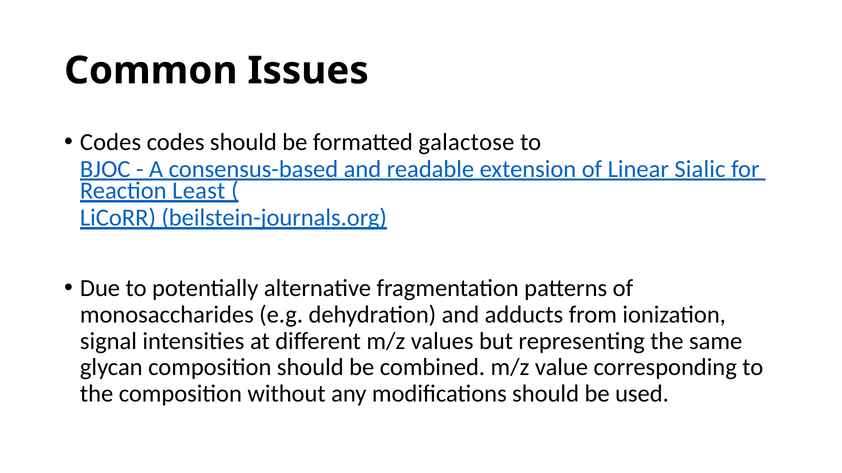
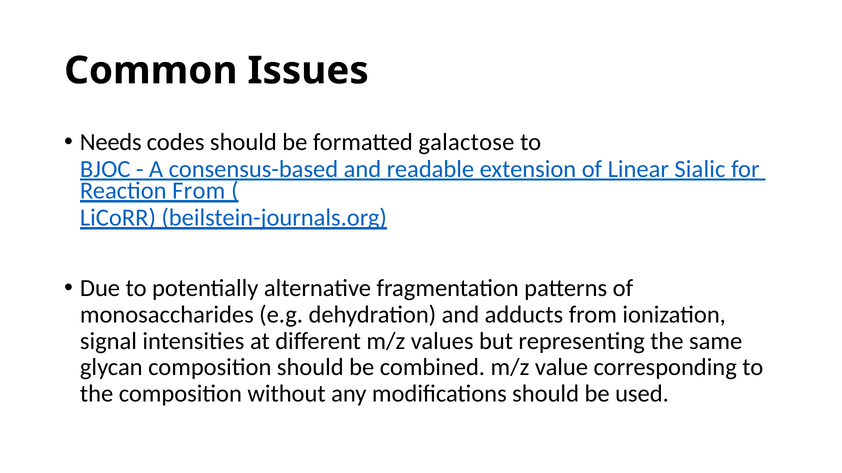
Codes: Codes -> Needs (111, 142)
Reaction Least: Least -> From (199, 191)
